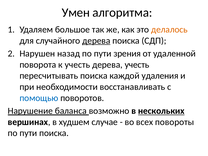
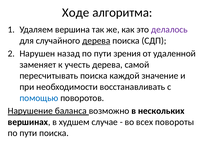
Умен: Умен -> Ходе (76, 13)
большое: большое -> вершина (72, 30)
делалось colour: orange -> purple (169, 30)
поворота: поворота -> заменяет (38, 65)
дерева учесть: учесть -> самой (137, 65)
удаления: удаления -> значение (160, 76)
нескольких underline: present -> none (161, 111)
